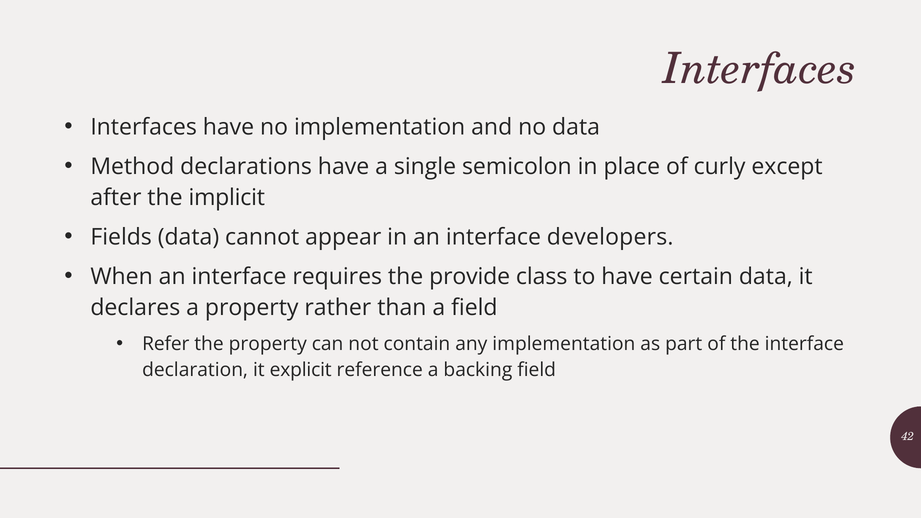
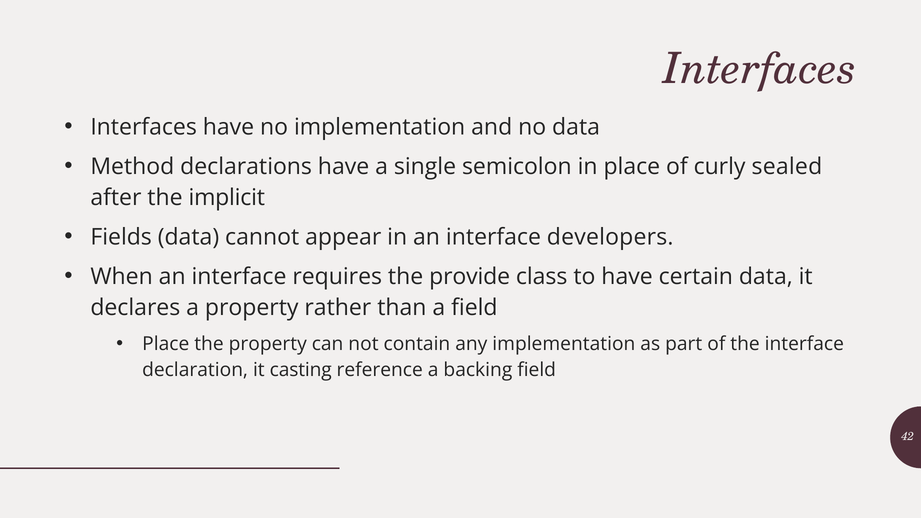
except: except -> sealed (787, 167)
Refer: Refer -> Place (166, 344)
explicit: explicit -> casting (301, 370)
